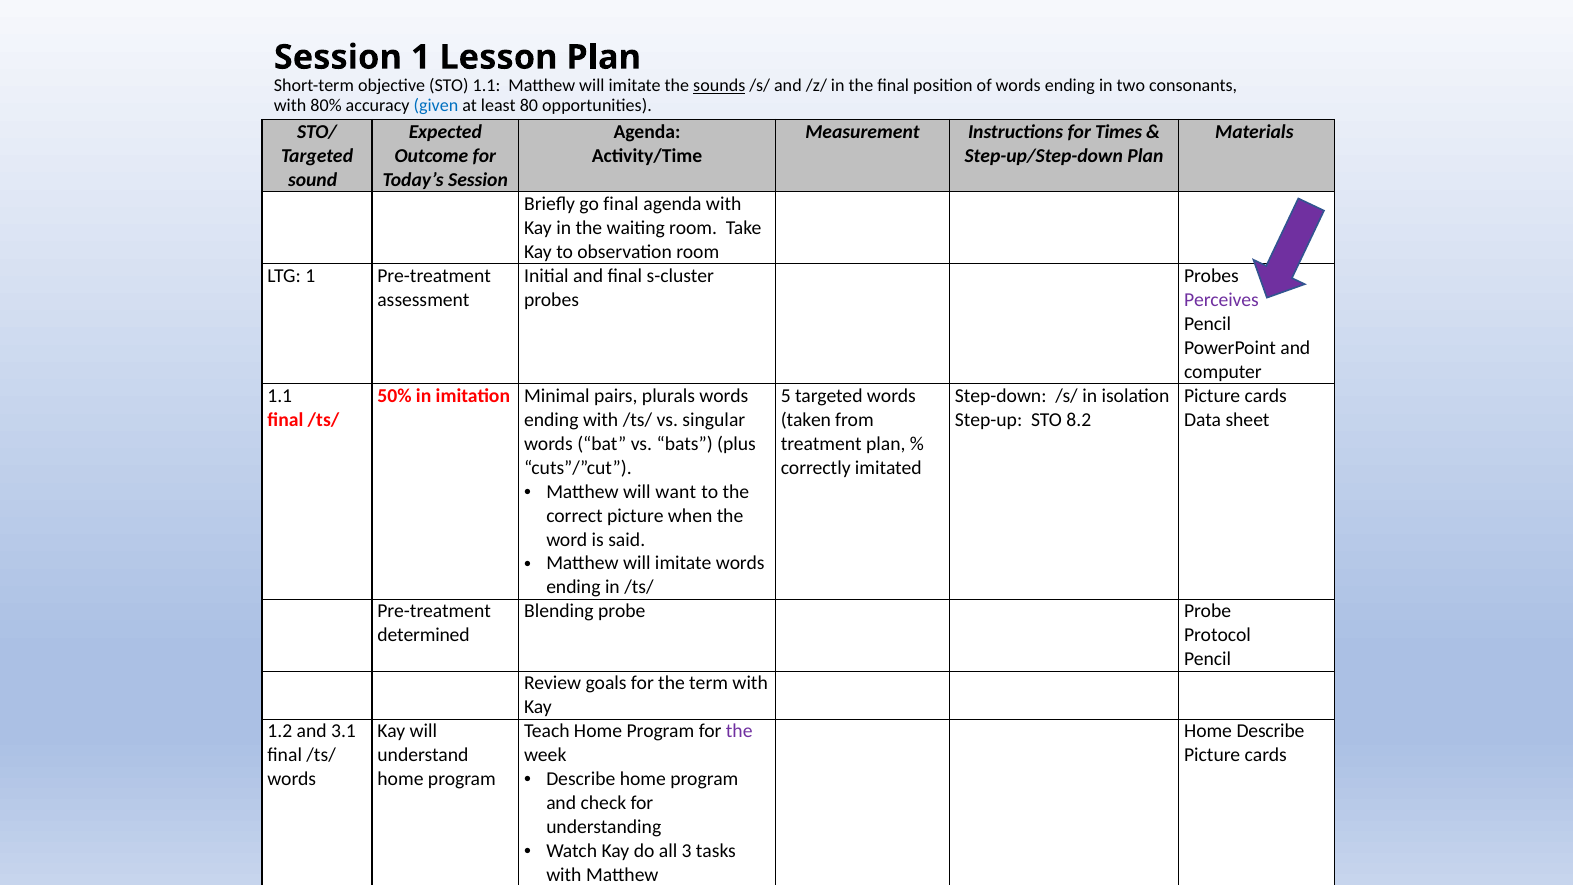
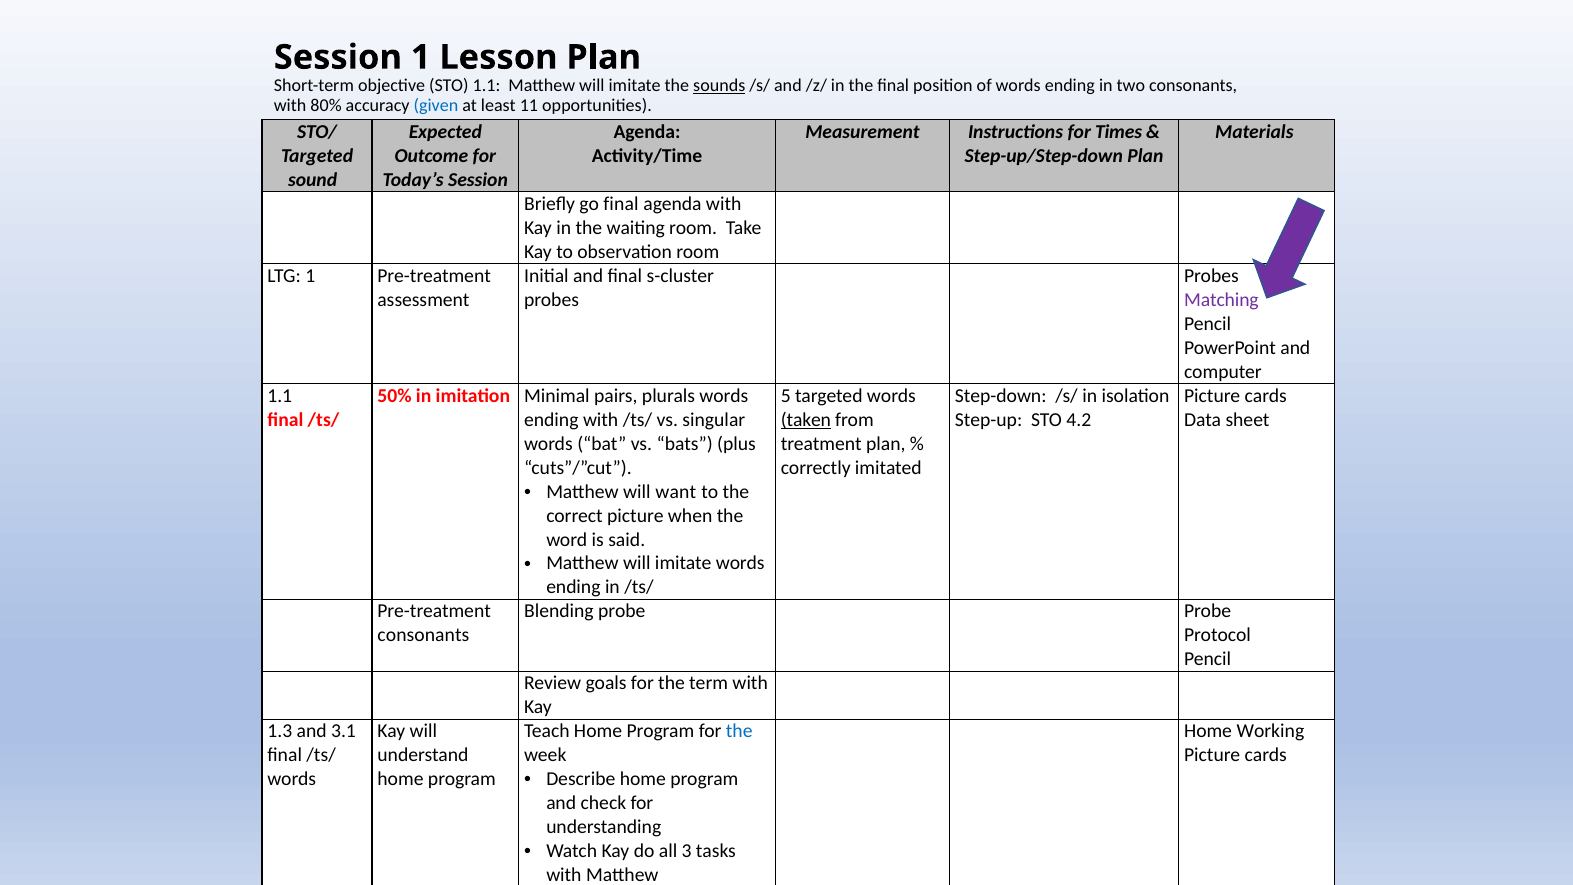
80: 80 -> 11 (529, 105)
Perceives: Perceives -> Matching (1221, 300)
taken underline: none -> present (806, 420)
8.2: 8.2 -> 4.2 (1079, 420)
determined: determined -> consonants (423, 635)
1.2: 1.2 -> 1.3 (280, 731)
the colour: purple -> blue (739, 731)
Home Describe: Describe -> Working (1270, 731)
